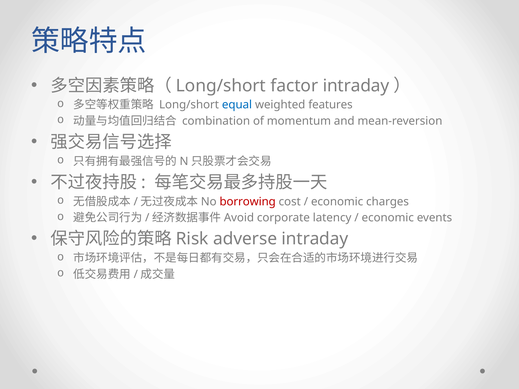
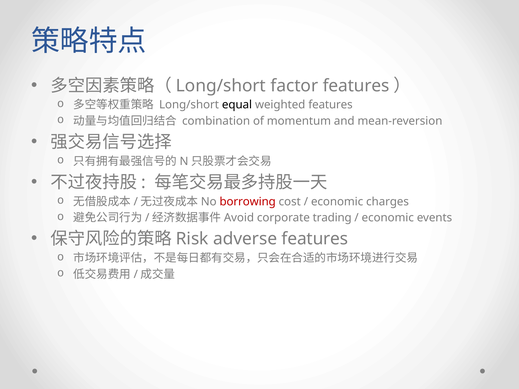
factor intraday: intraday -> features (356, 86)
equal colour: blue -> black (237, 105)
latency: latency -> trading (332, 218)
adverse intraday: intraday -> features (315, 239)
